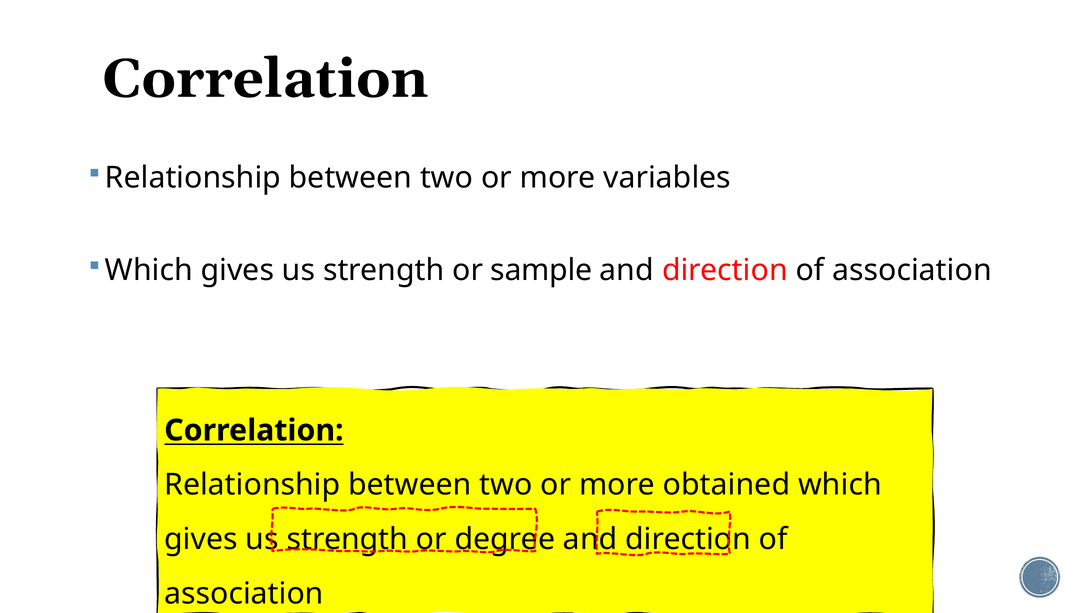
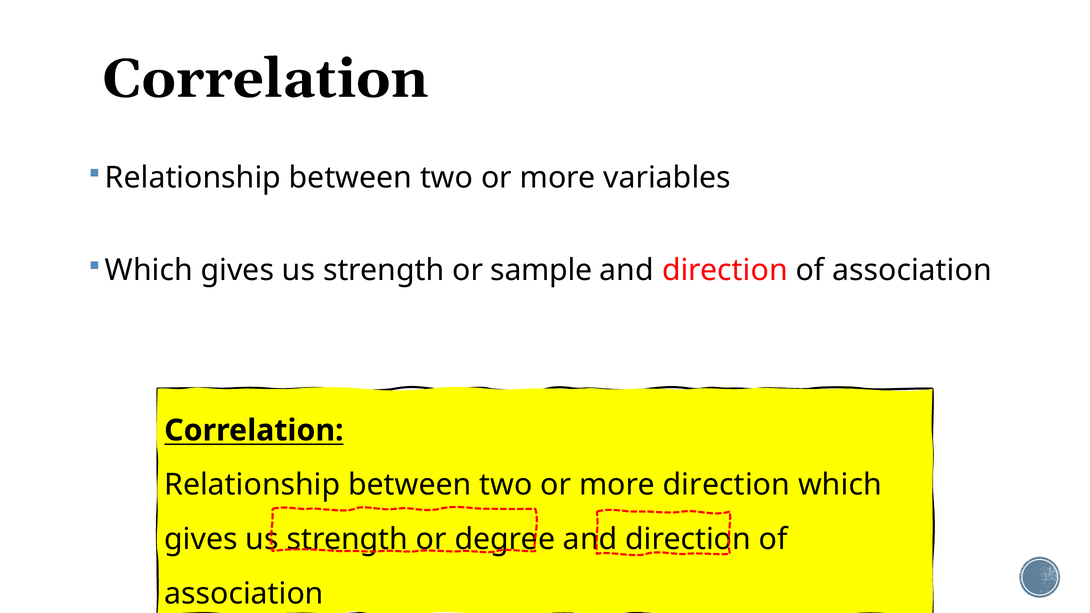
more obtained: obtained -> direction (726, 485)
